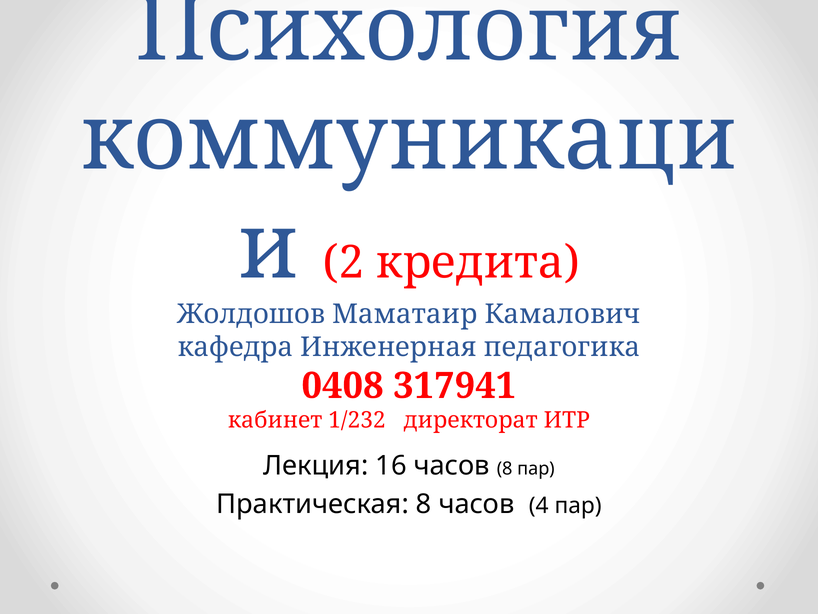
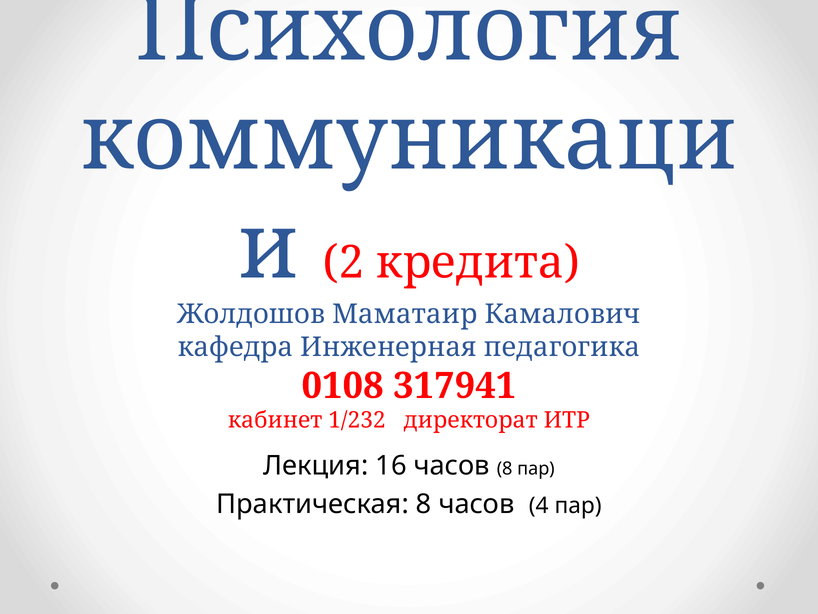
0408: 0408 -> 0108 (343, 386)
